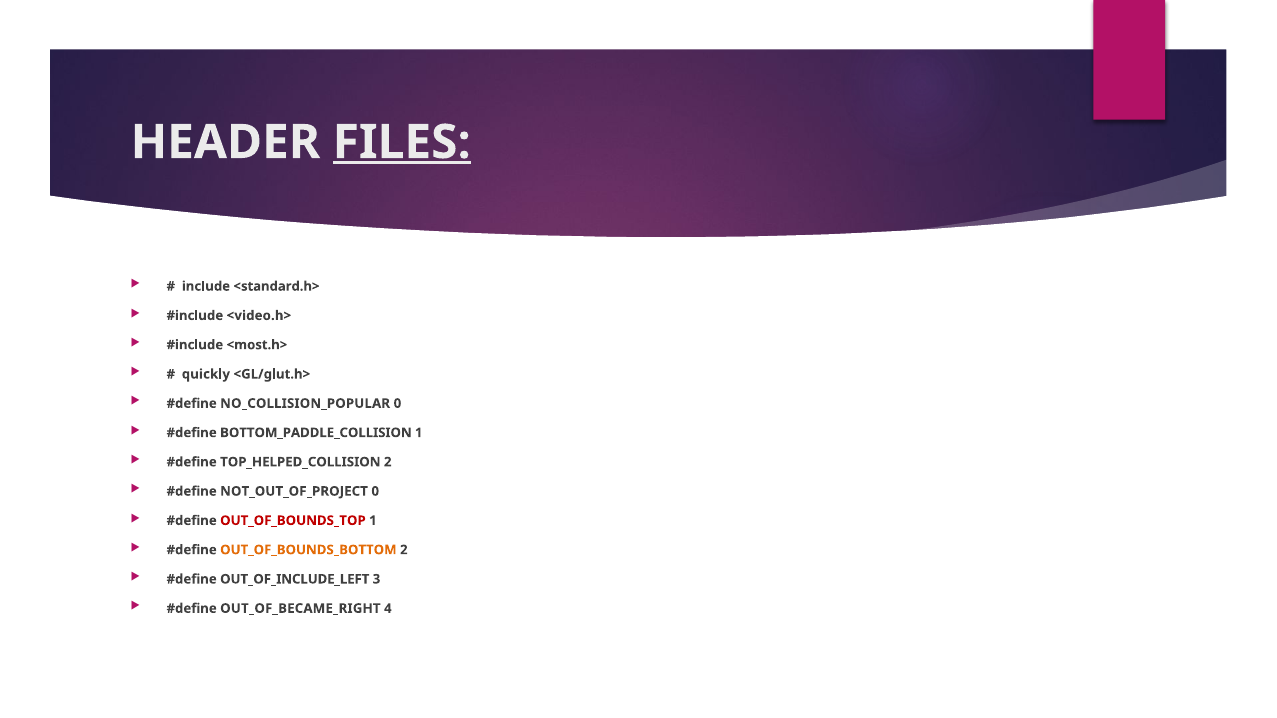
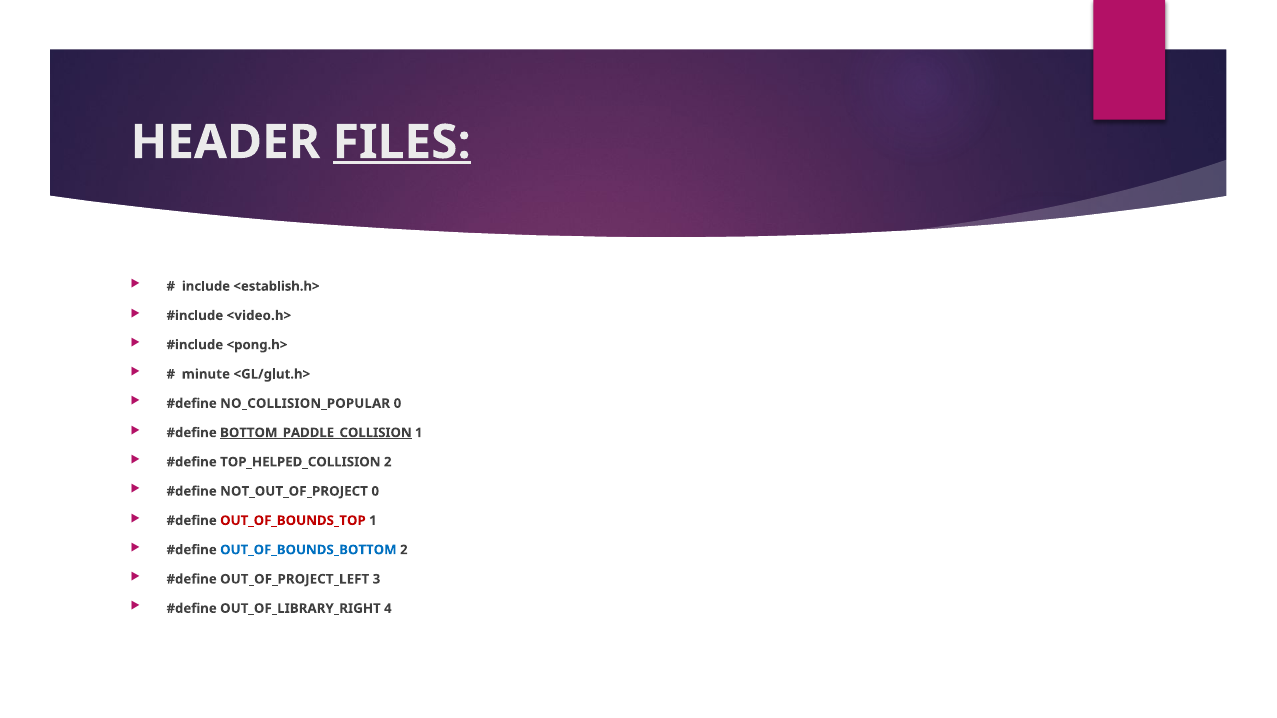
<standard.h>: <standard.h> -> <establish.h> (276, 286)
<most.h>: <most.h> -> <pong.h> (257, 345)
quickly: quickly -> minute (206, 374)
BOTTOM_PADDLE_COLLISION underline: none -> present (316, 433)
OUT_OF_BOUNDS_BOTTOM colour: orange -> blue (308, 550)
OUT_OF_INCLUDE_LEFT: OUT_OF_INCLUDE_LEFT -> OUT_OF_PROJECT_LEFT (295, 579)
OUT_OF_BECAME_RIGHT: OUT_OF_BECAME_RIGHT -> OUT_OF_LIBRARY_RIGHT (300, 609)
